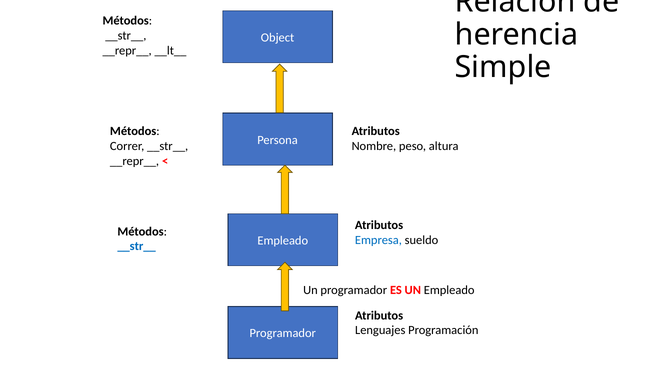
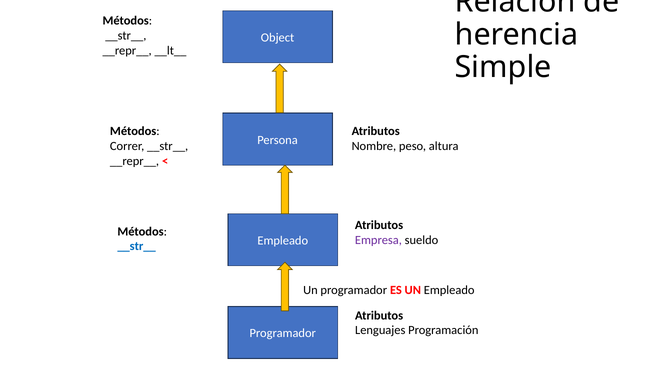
Empresa colour: blue -> purple (378, 240)
